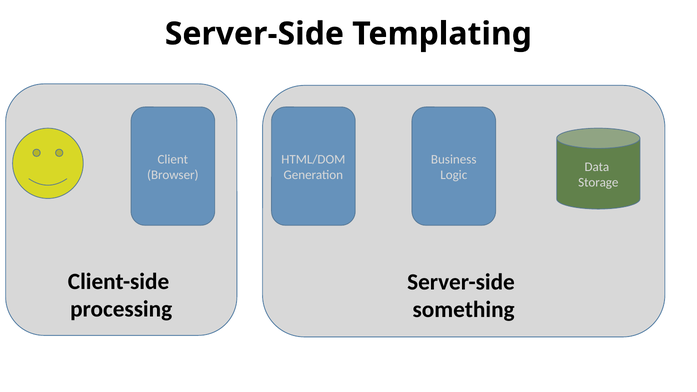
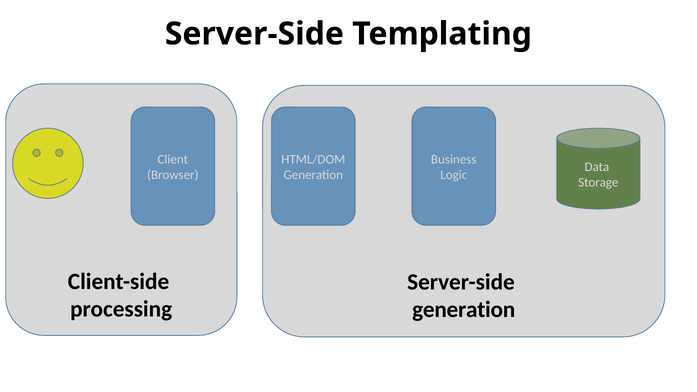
something: something -> generation (464, 310)
